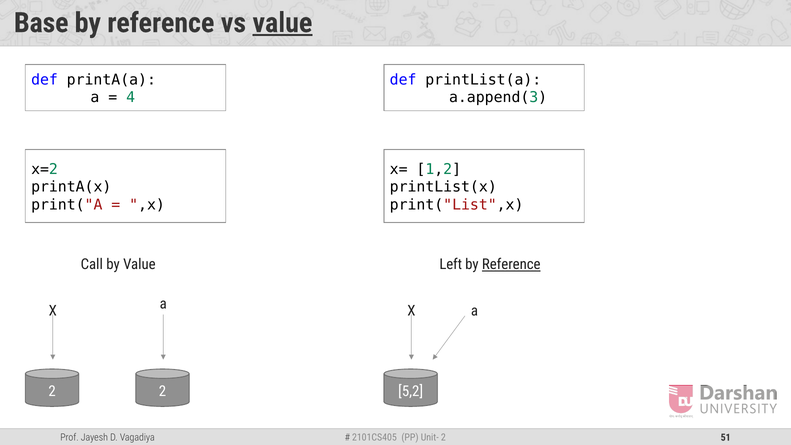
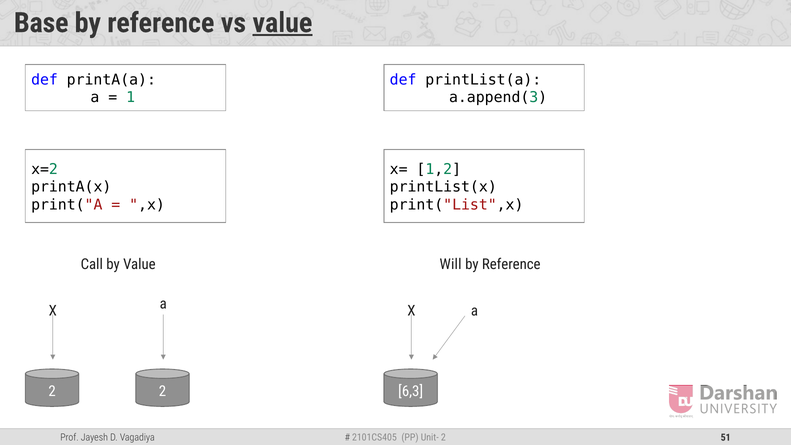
4: 4 -> 1 (131, 98)
Left: Left -> Will (451, 264)
Reference underline: present -> none (511, 264)
5,2: 5,2 -> 6,3 (411, 391)
